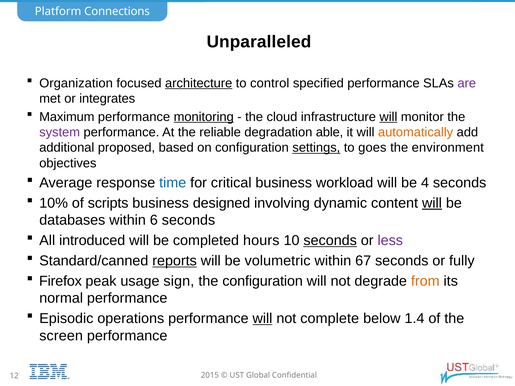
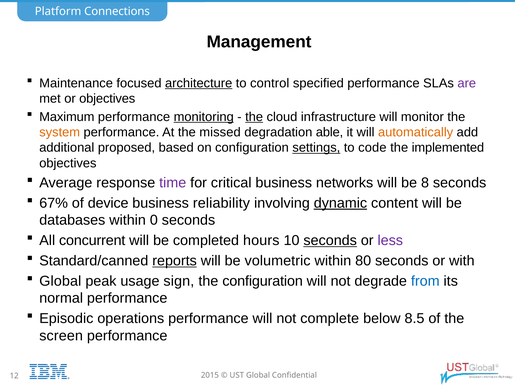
Unparalleled: Unparalleled -> Management (259, 42)
Organization: Organization -> Maintenance (76, 83)
or integrates: integrates -> objectives (107, 99)
the underline: none -> present (254, 117)
will underline: present -> none (388, 117)
system colour: purple -> orange (60, 132)
reliable: reliable -> missed (220, 132)
goes: goes -> code (372, 148)
environment: environment -> implemented (448, 148)
time colour: blue -> purple (173, 183)
workload: workload -> networks (345, 183)
4: 4 -> 8 (425, 183)
10%: 10% -> 67% (54, 203)
scripts: scripts -> device (108, 203)
designed: designed -> reliability (221, 203)
dynamic underline: none -> present (340, 203)
will underline: present -> none (432, 203)
6: 6 -> 0 (154, 220)
introduced: introduced -> concurrent (92, 241)
67: 67 -> 80 (363, 261)
fully: fully -> with (462, 261)
Firefox: Firefox -> Global (60, 281)
from colour: orange -> blue (425, 281)
will underline: present -> none (262, 319)
1.4: 1.4 -> 8.5 (414, 319)
